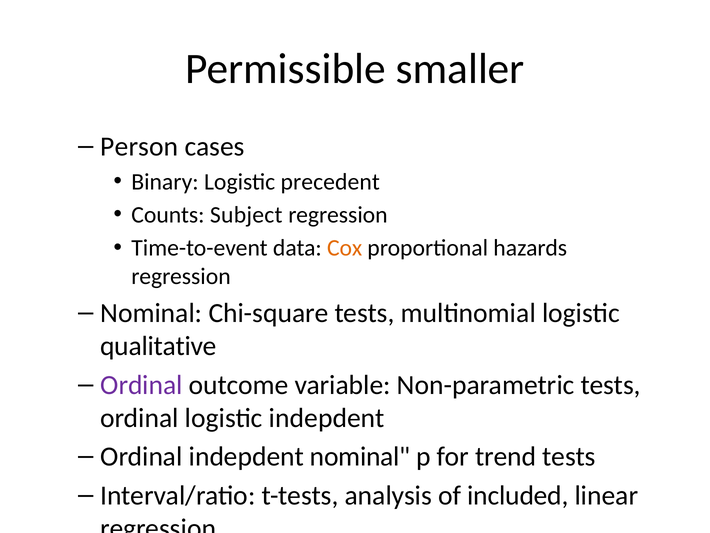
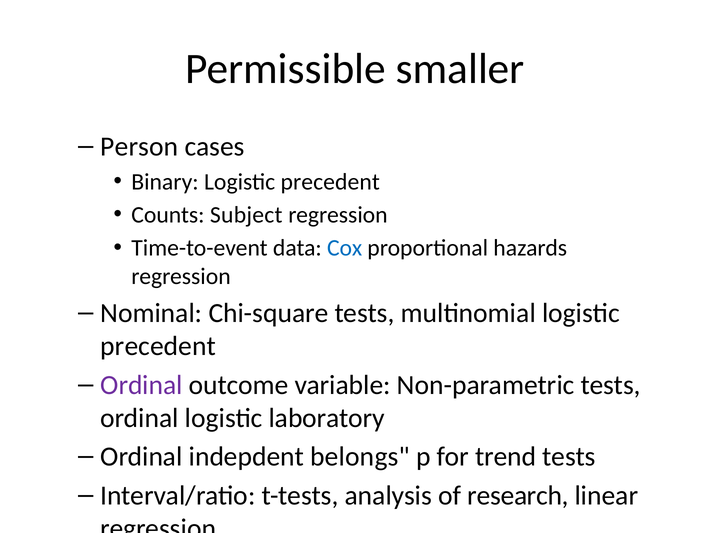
Cox colour: orange -> blue (345, 248)
qualitative: qualitative -> precedent (158, 346)
logistic indepdent: indepdent -> laboratory (327, 418)
indepdent nominal: nominal -> belongs (360, 456)
included: included -> research (518, 495)
